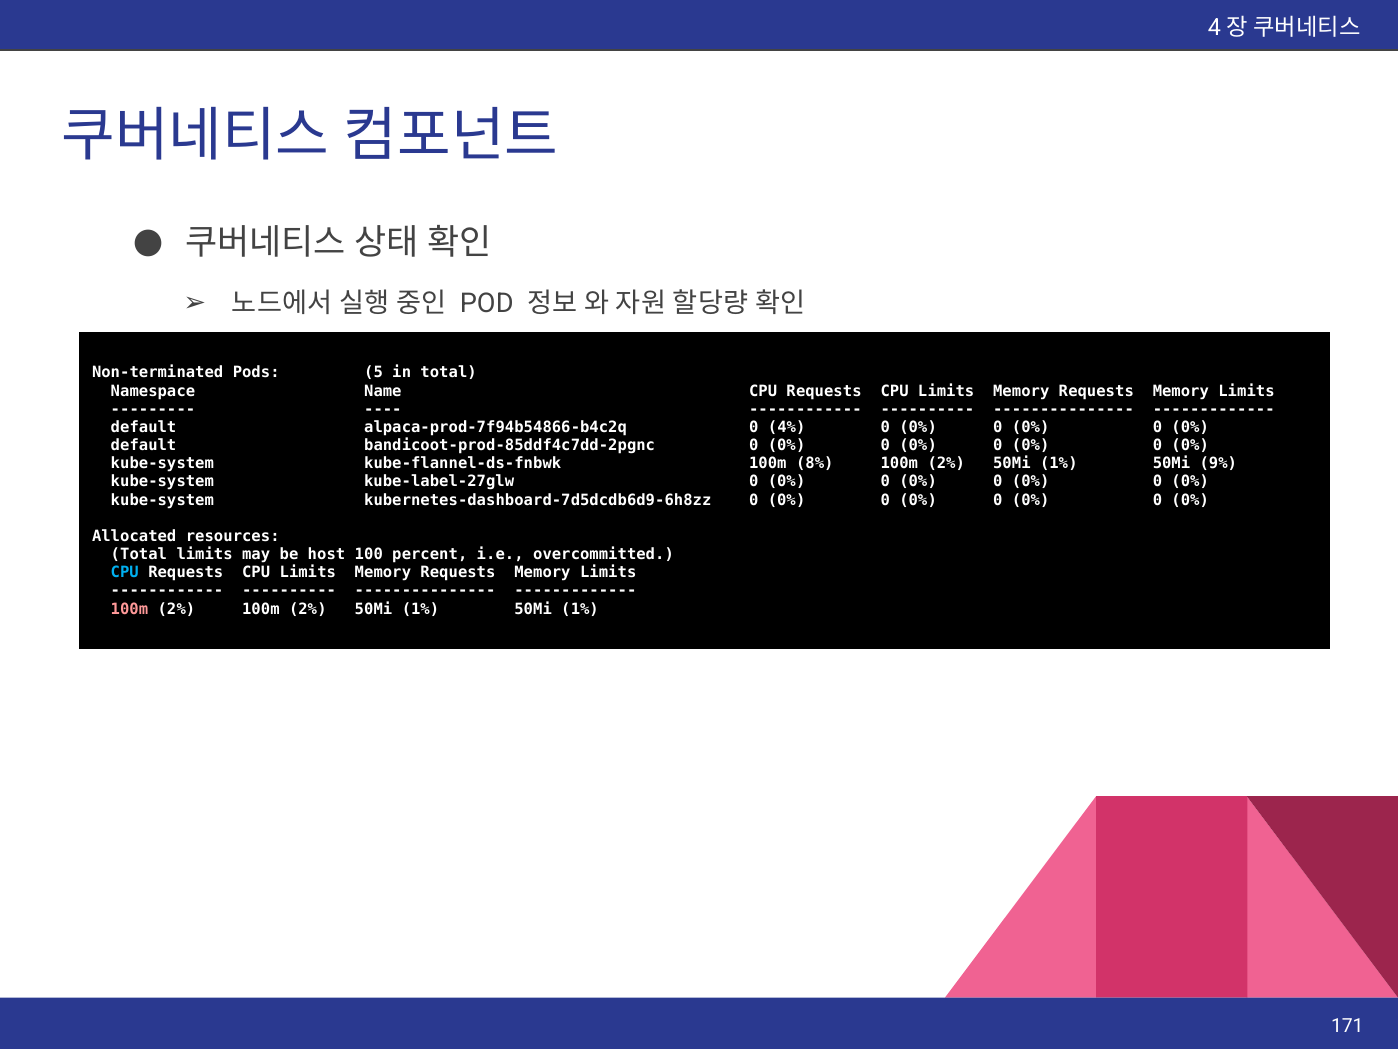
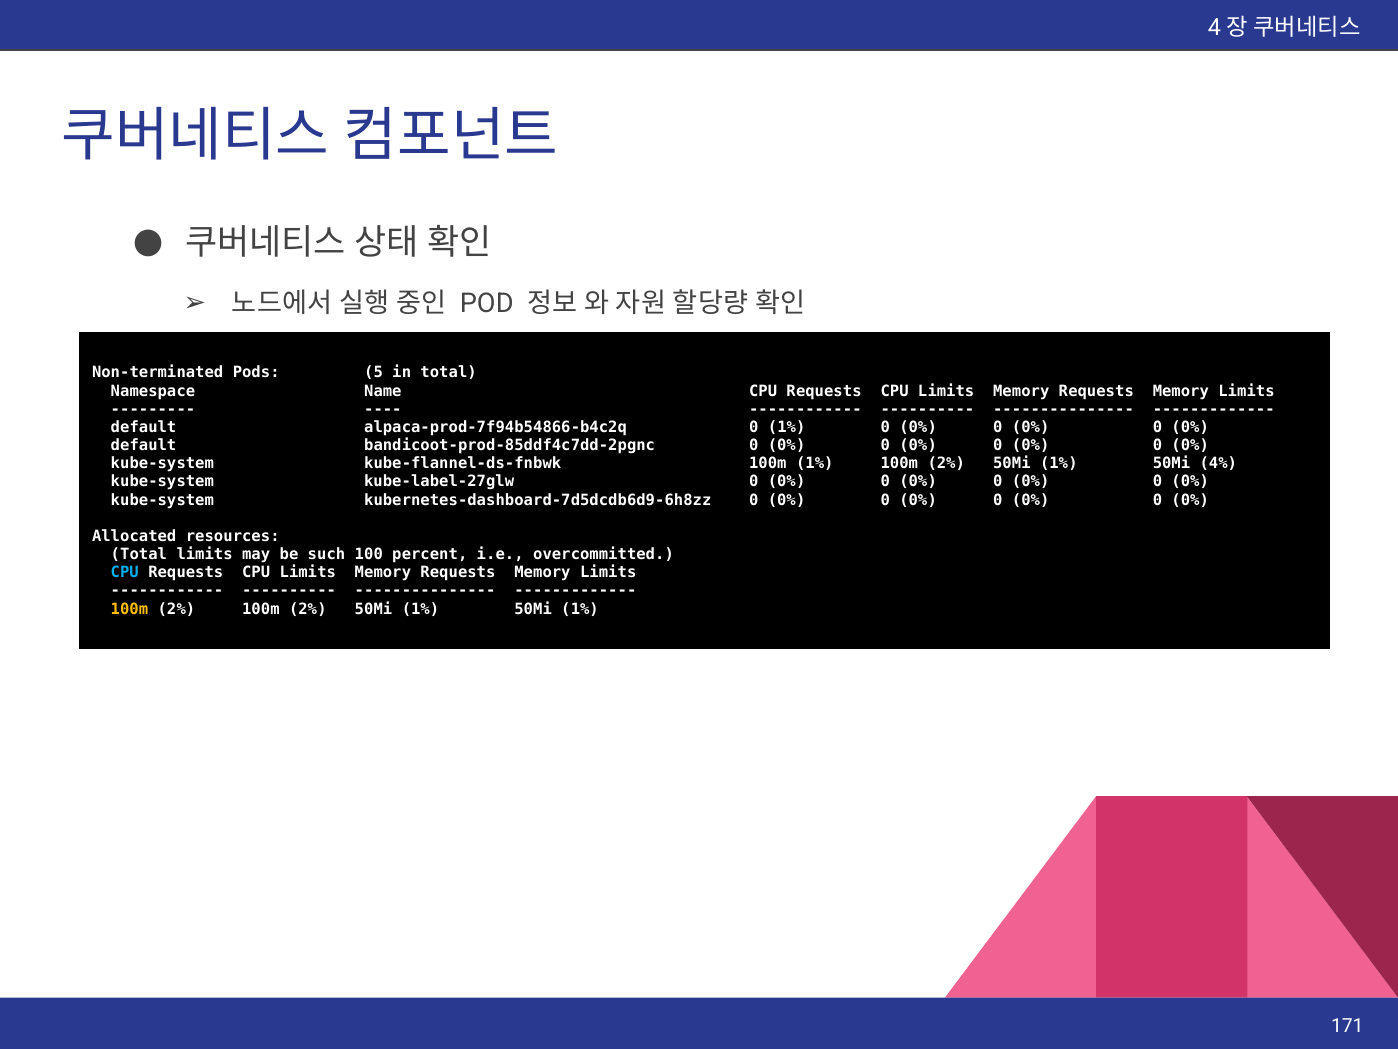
0 4%: 4% -> 1% (787, 427)
100m 8%: 8% -> 1% (815, 463)
9%: 9% -> 4% (1218, 463)
host: host -> such (326, 554)
100m colour: pink -> yellow (129, 609)
